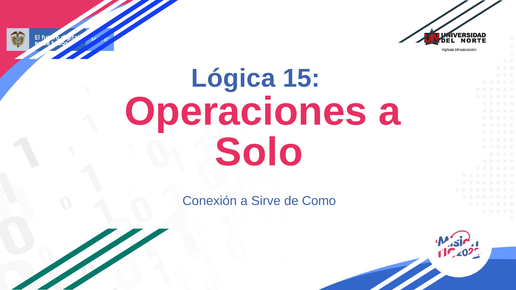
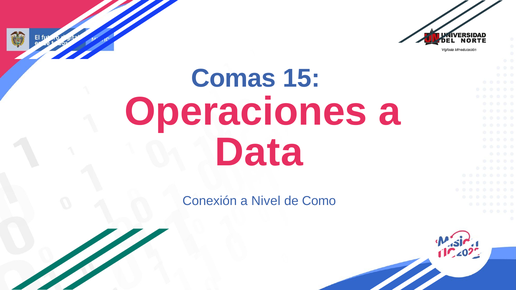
Lógica: Lógica -> Comas (233, 78)
Solo: Solo -> Data (259, 153)
Sirve: Sirve -> Nivel (266, 201)
